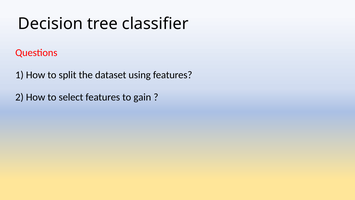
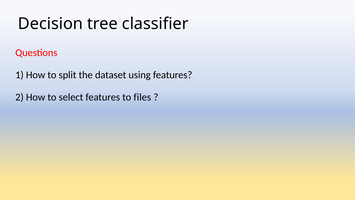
gain: gain -> files (142, 97)
